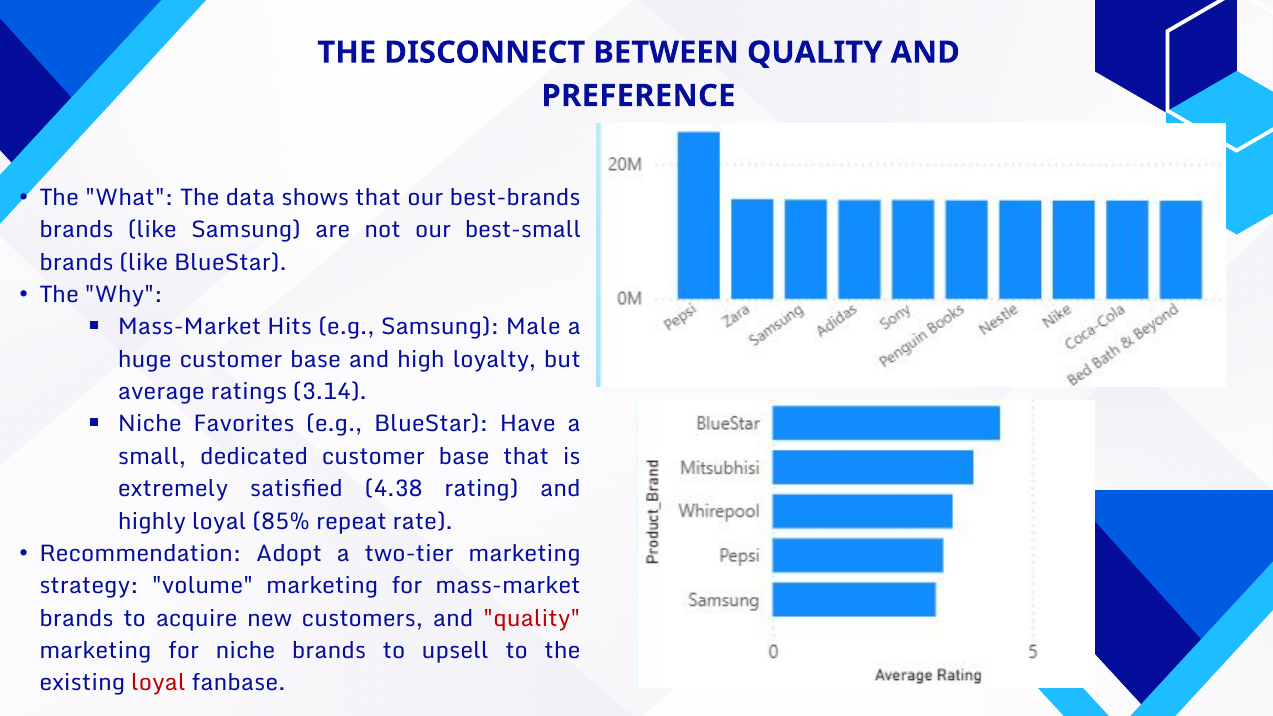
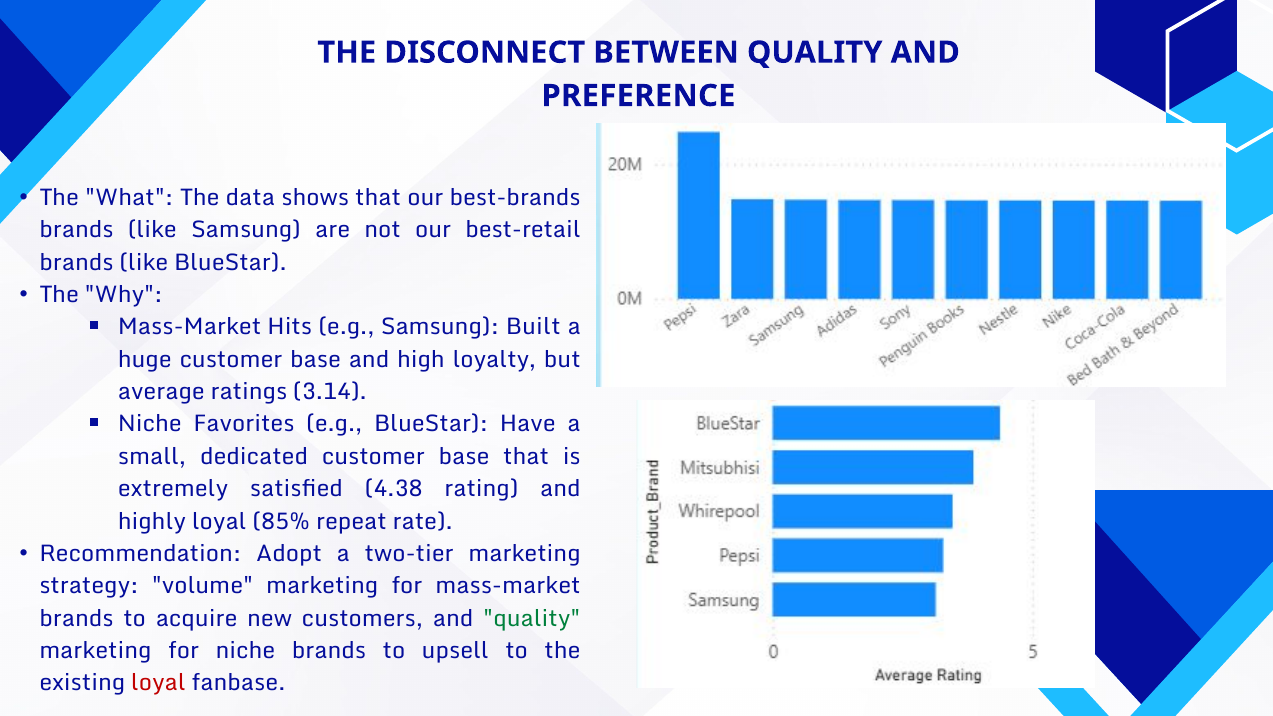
best-small: best-small -> best-retail (523, 230)
Male: Male -> Built (533, 327)
quality colour: red -> green (532, 619)
